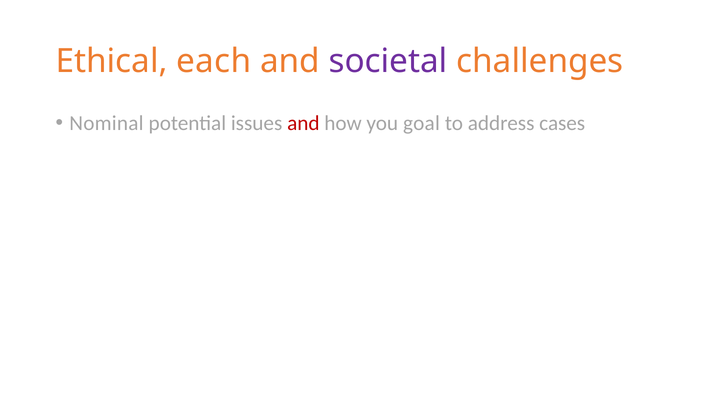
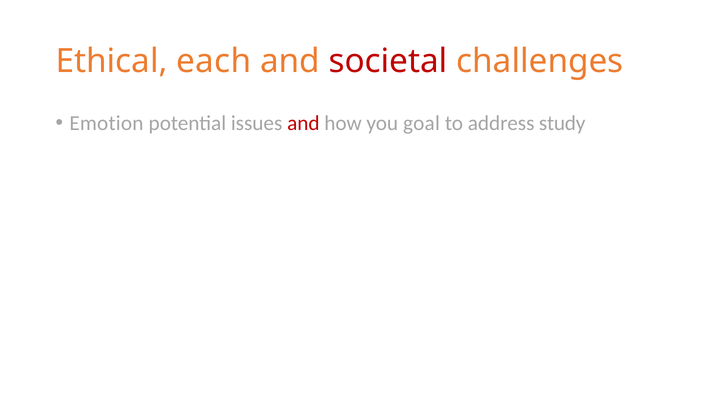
societal colour: purple -> red (388, 61)
Nominal: Nominal -> Emotion (106, 123)
cases: cases -> study (562, 123)
